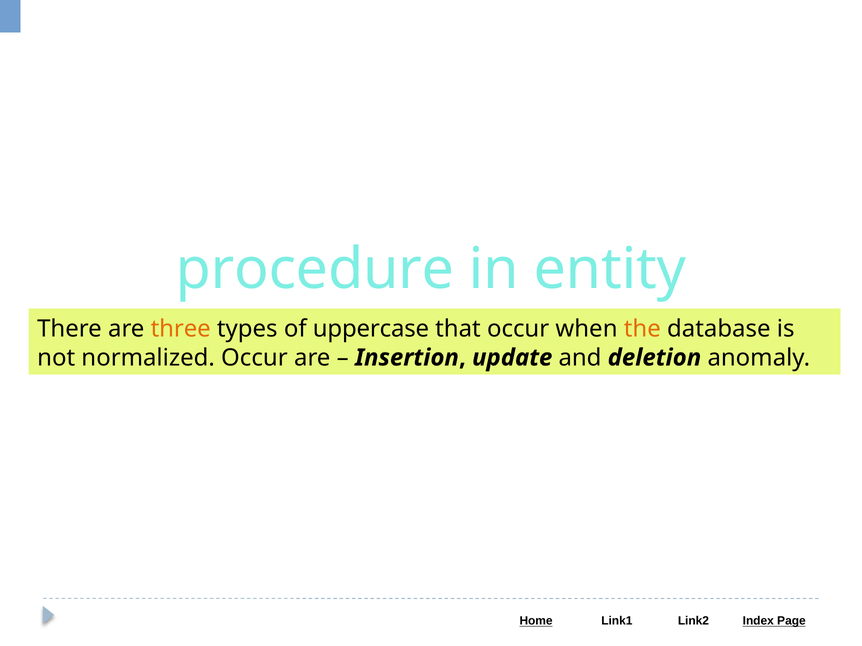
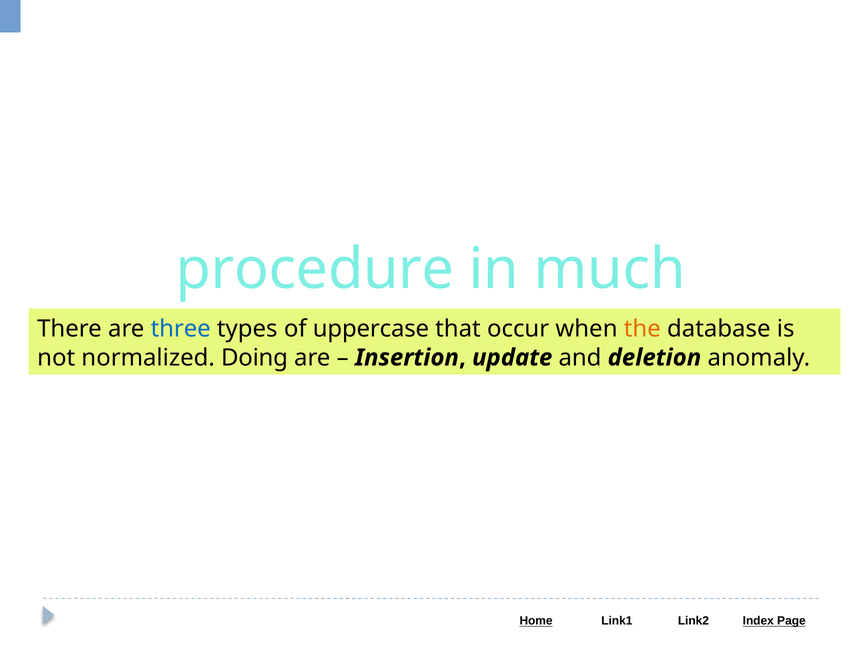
entity: entity -> much (610, 269)
three colour: orange -> blue (181, 329)
normalized Occur: Occur -> Doing (255, 358)
